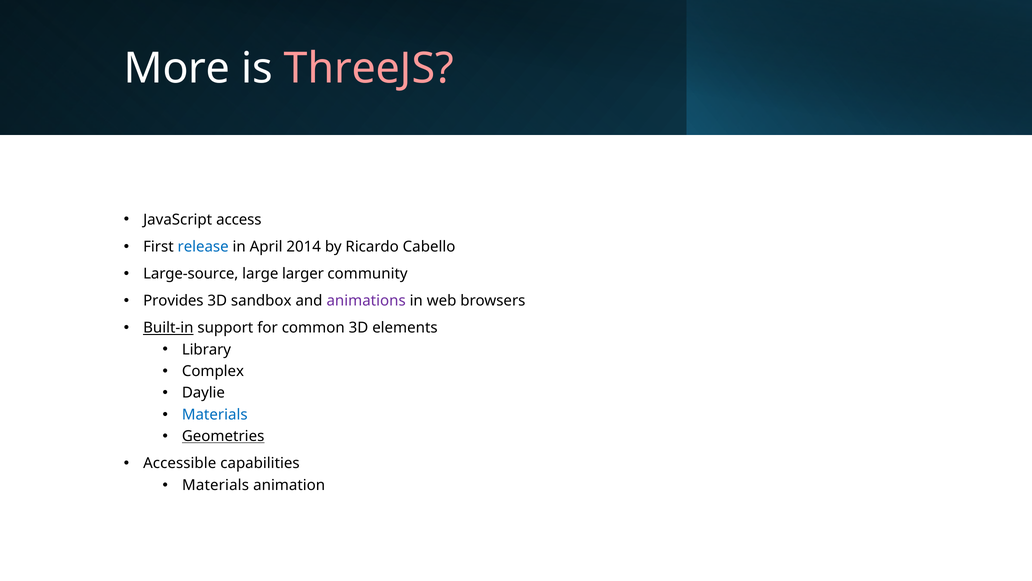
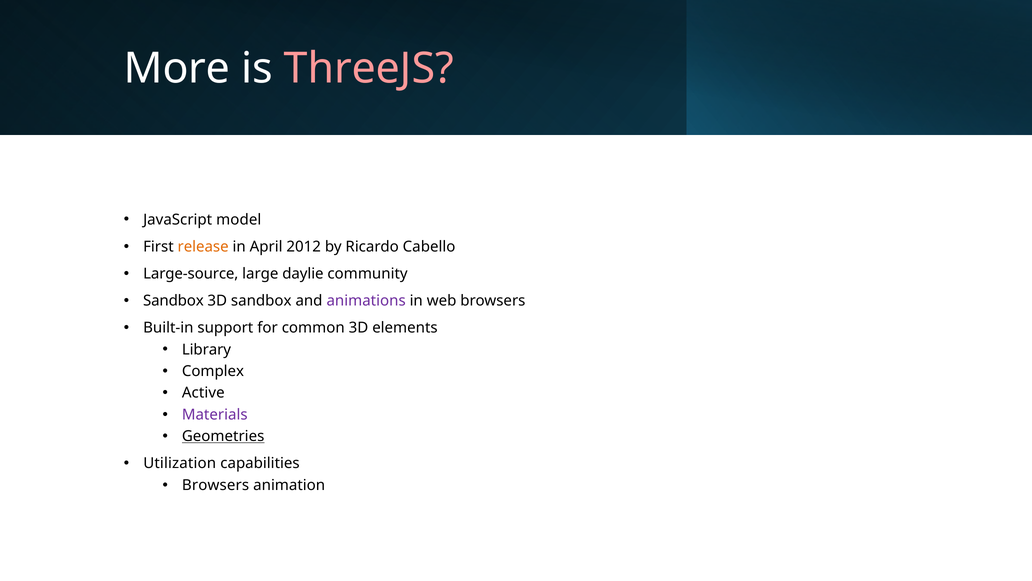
access: access -> model (239, 219)
release colour: blue -> orange (203, 246)
2014: 2014 -> 2012 (304, 246)
larger: larger -> daylie (303, 273)
Provides: Provides -> Sandbox (173, 301)
Built-in underline: present -> none (168, 328)
Daylie: Daylie -> Active (203, 393)
Materials colour: blue -> purple (215, 414)
Accessible: Accessible -> Utilization (180, 463)
Materials: Materials -> Browsers (216, 485)
